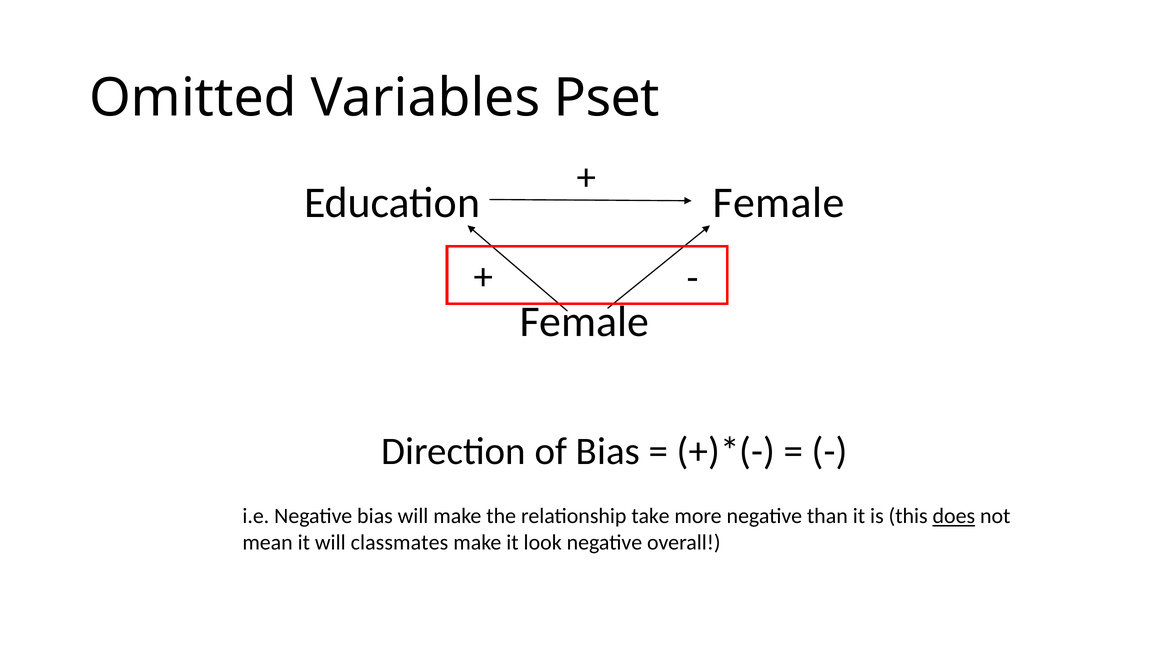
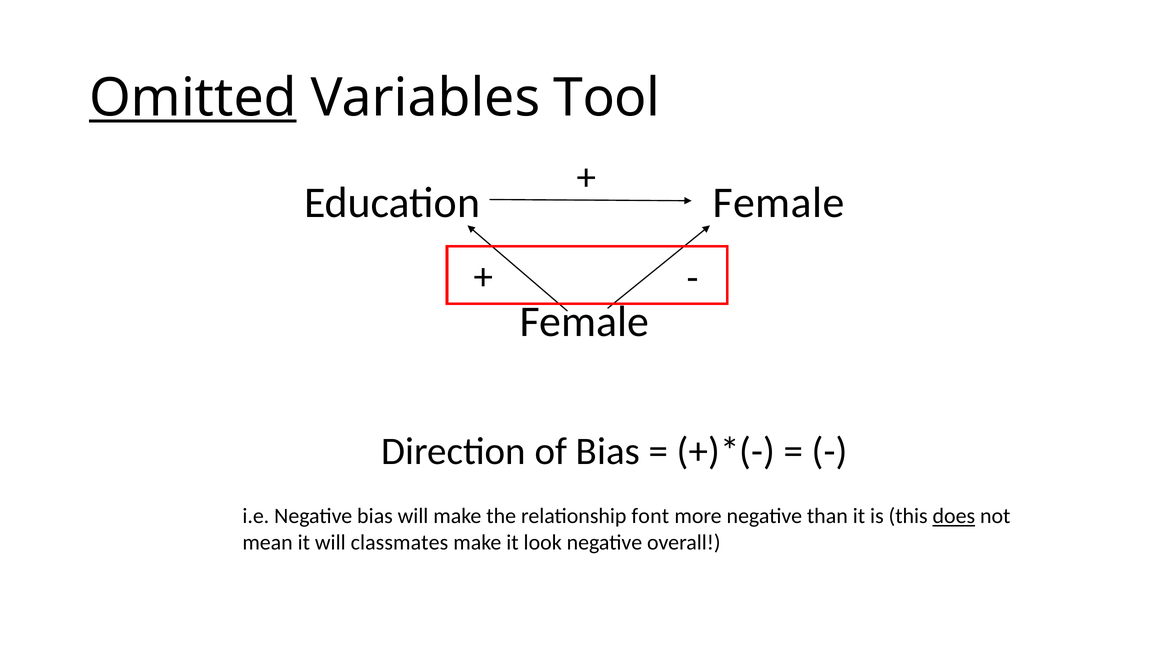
Omitted underline: none -> present (193, 98)
Pset: Pset -> Tool (607, 98)
take: take -> font (650, 517)
